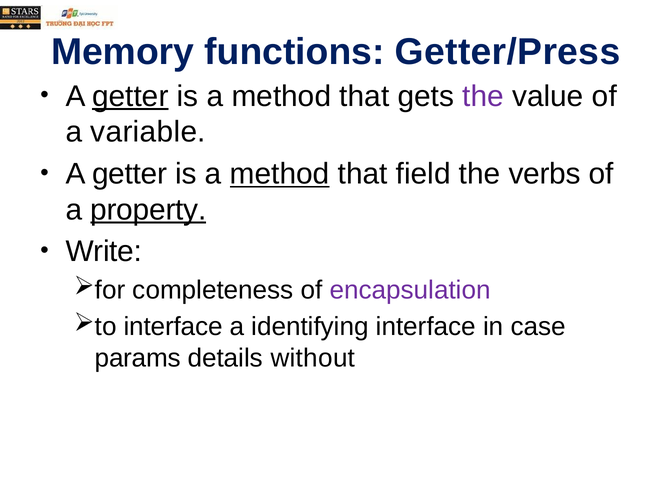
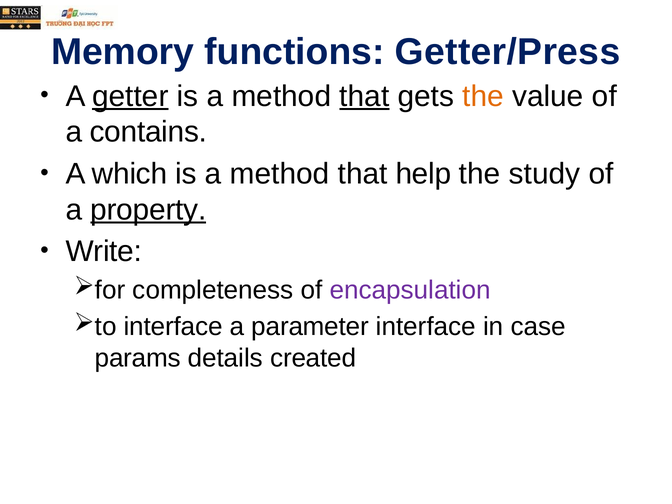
that underline: none -> present (364, 96)
the colour: purple -> orange (483, 96)
variable: variable -> contains (148, 132)
getter: getter -> which (130, 174)
method underline: present -> none (280, 174)
field: field -> help (423, 174)
verbs: verbs -> study (544, 174)
identifying: identifying -> parameter (310, 327)
without: without -> created (313, 358)
